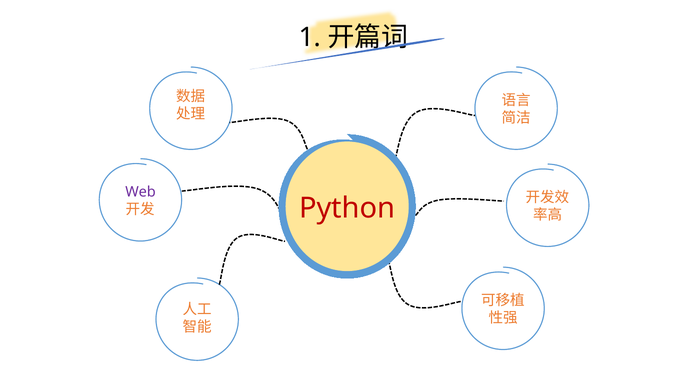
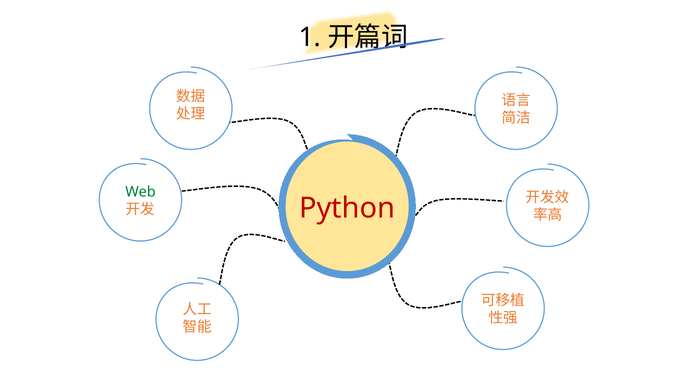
Web colour: purple -> green (141, 192)
